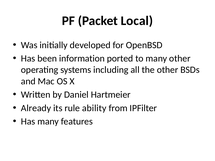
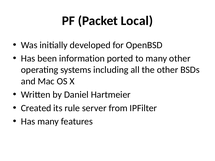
Already: Already -> Created (36, 108)
ability: ability -> server (94, 108)
